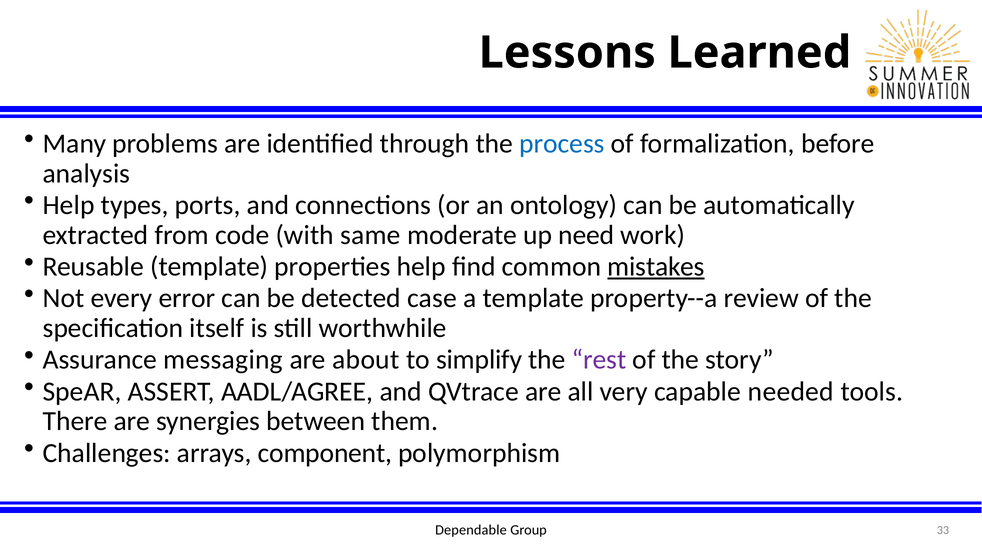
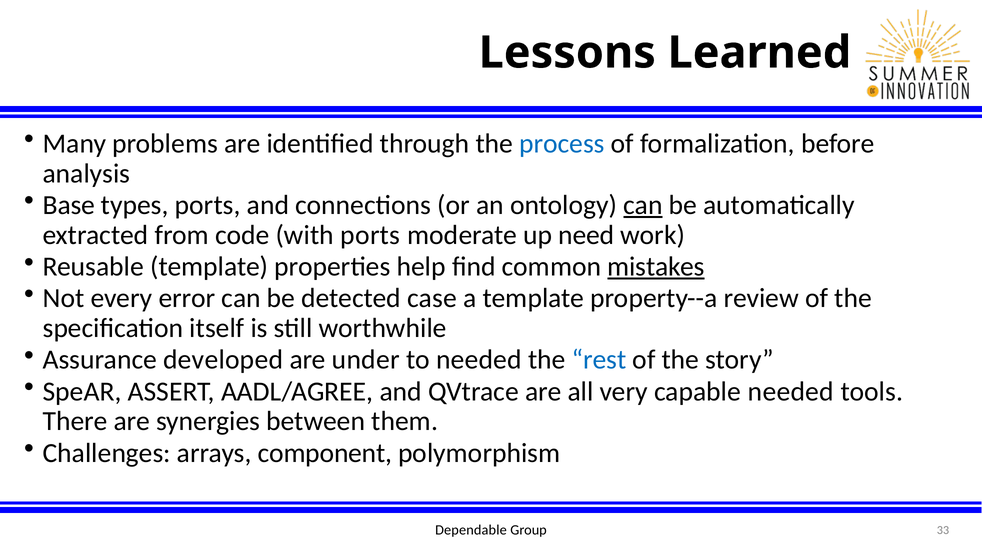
Help: Help -> Base (69, 205)
can underline: none -> present (643, 205)
with same: same -> ports (370, 235)
messaging: messaging -> developed (223, 360)
about: about -> under (366, 360)
to simplify: simplify -> needed (479, 360)
rest colour: purple -> blue (599, 360)
